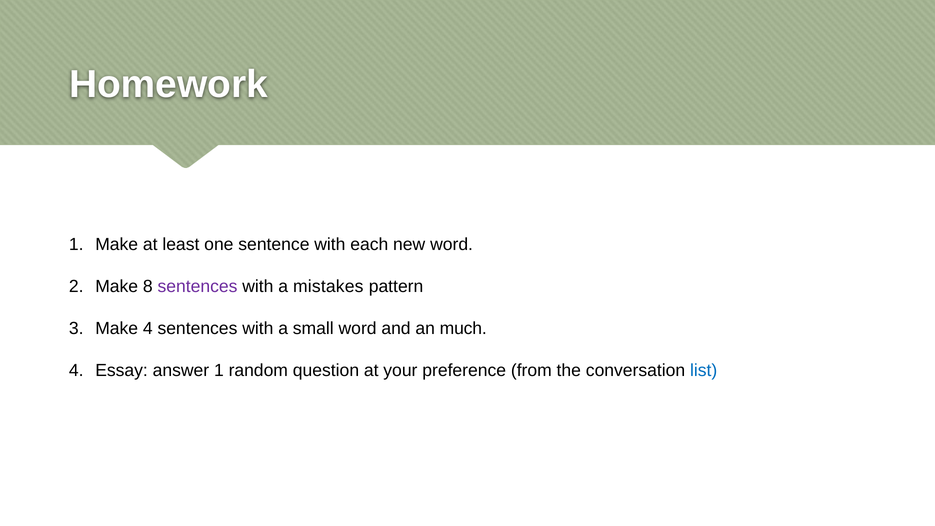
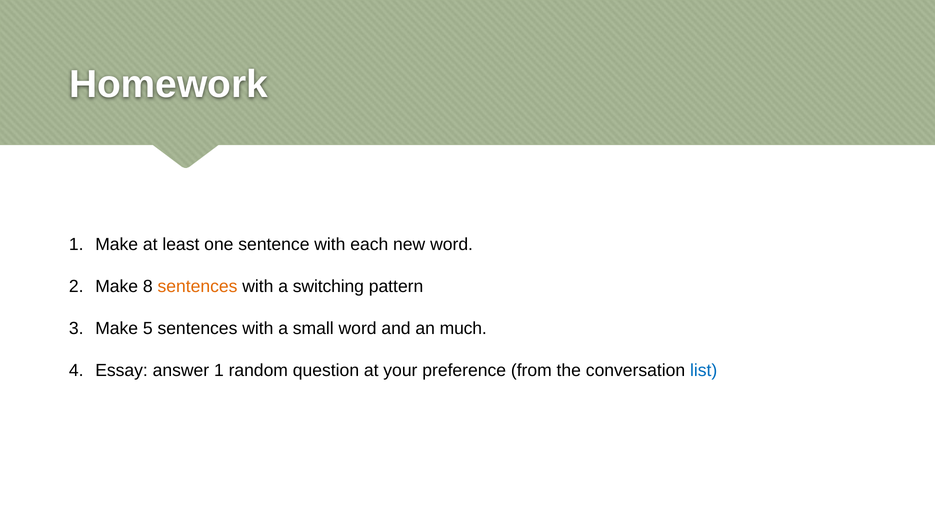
sentences colour: purple -> orange (197, 287)
mistakes: mistakes -> switching (328, 287)
Make 4: 4 -> 5 (148, 329)
